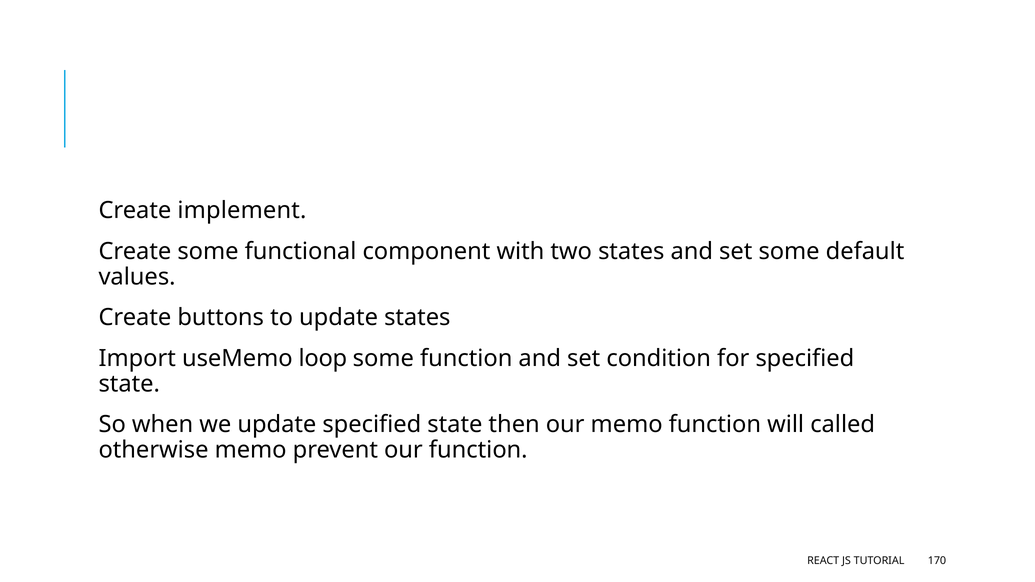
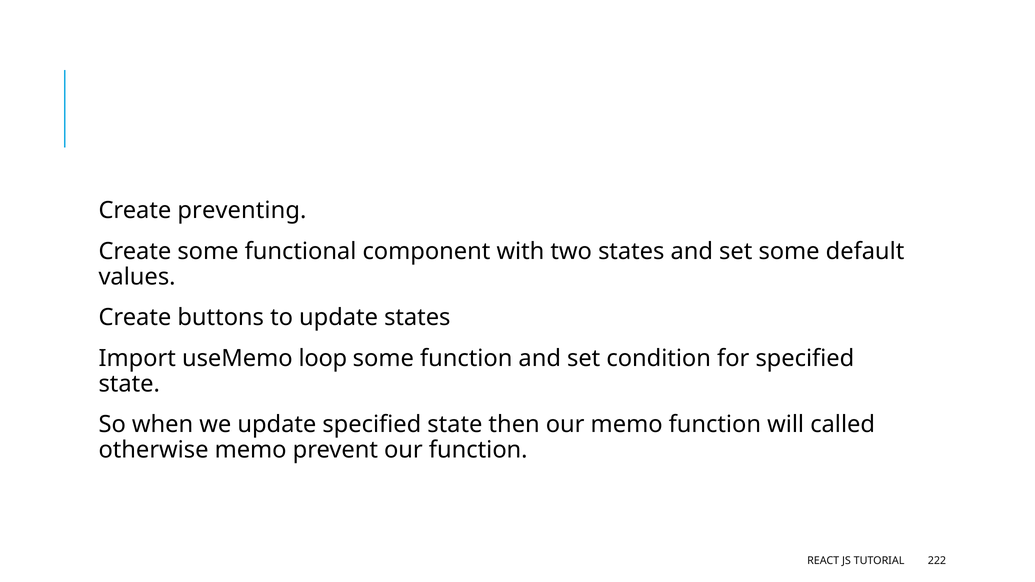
implement: implement -> preventing (242, 211)
170: 170 -> 222 (937, 561)
